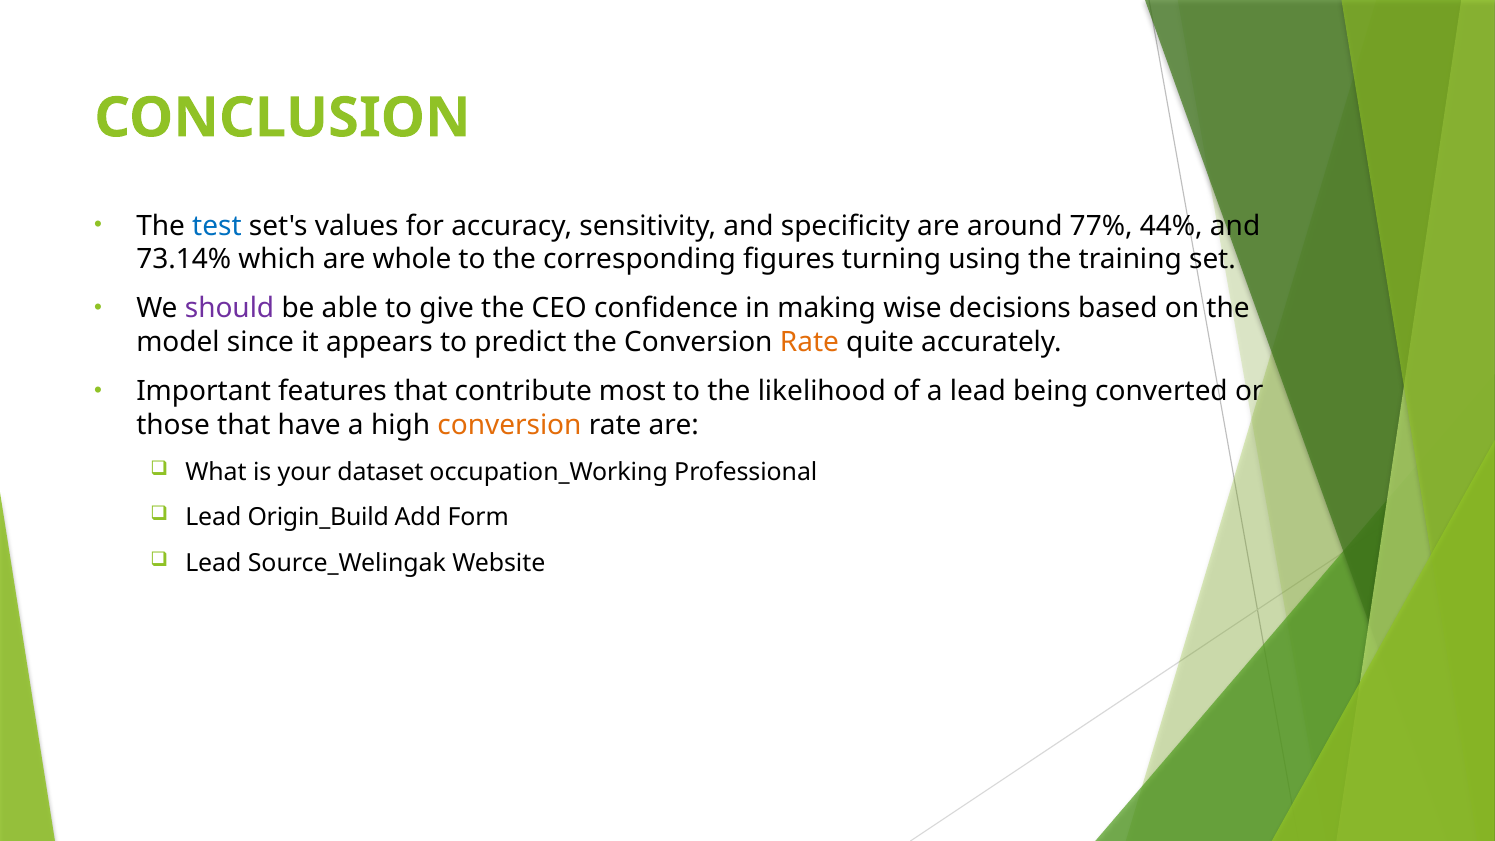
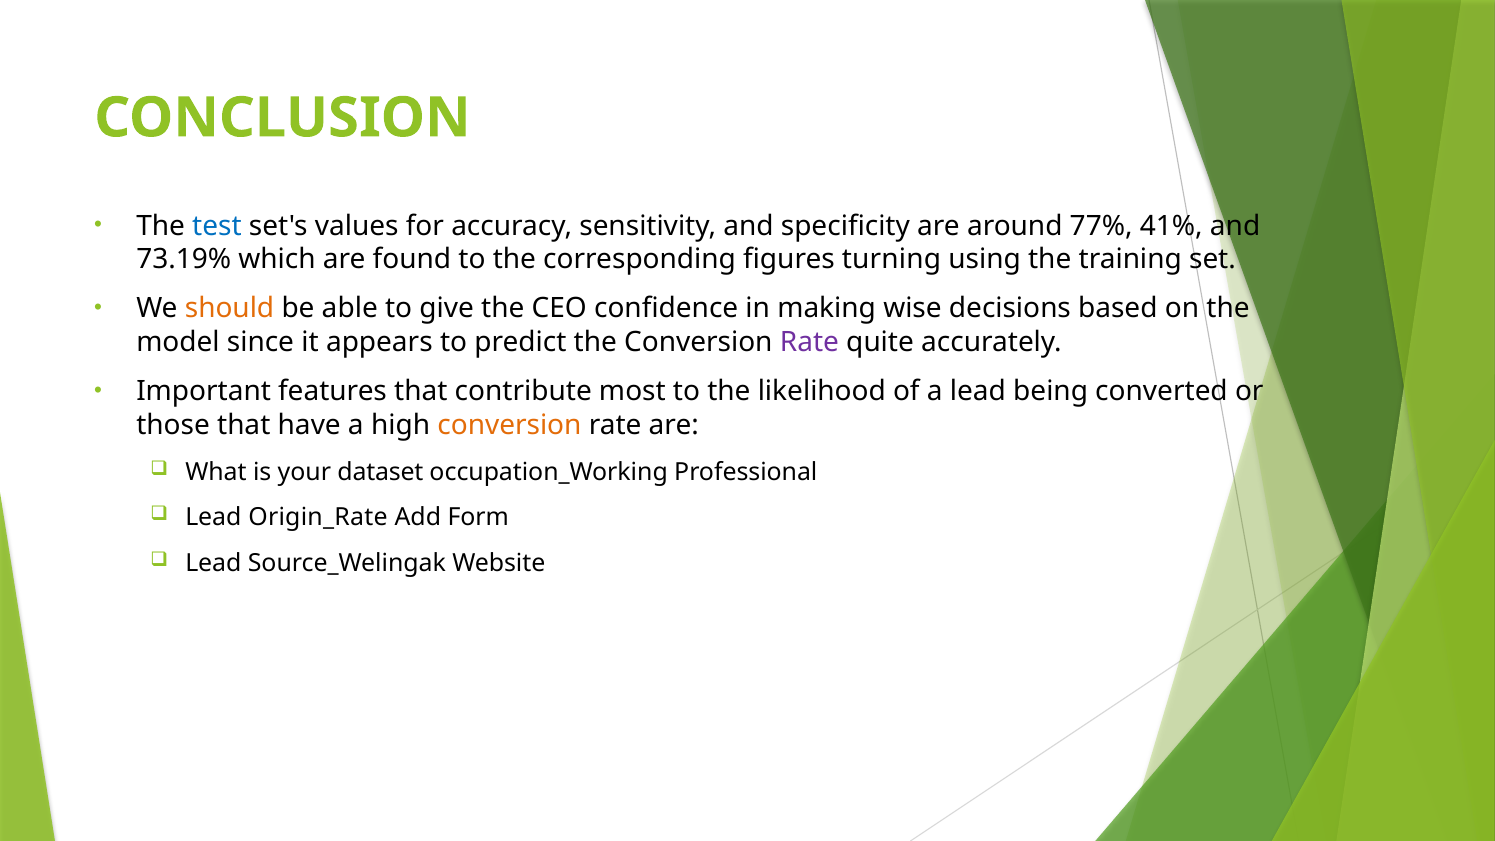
44%: 44% -> 41% (1171, 226)
73.14%: 73.14% -> 73.19% (184, 259)
whole: whole -> found (412, 259)
should colour: purple -> orange (230, 309)
Rate colour: orange -> purple (809, 342)
Origin_Build: Origin_Build -> Origin_Rate (318, 518)
